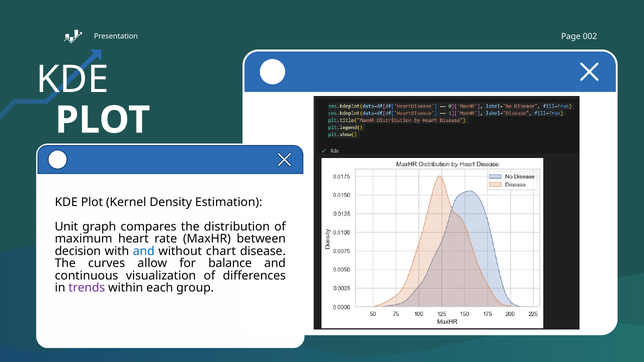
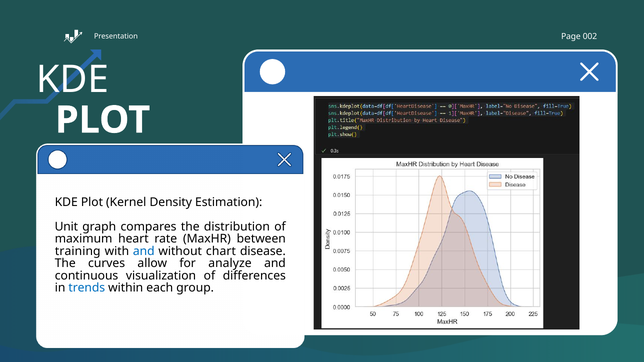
decision: decision -> training (78, 251)
balance: balance -> analyze (230, 264)
trends colour: purple -> blue (87, 288)
